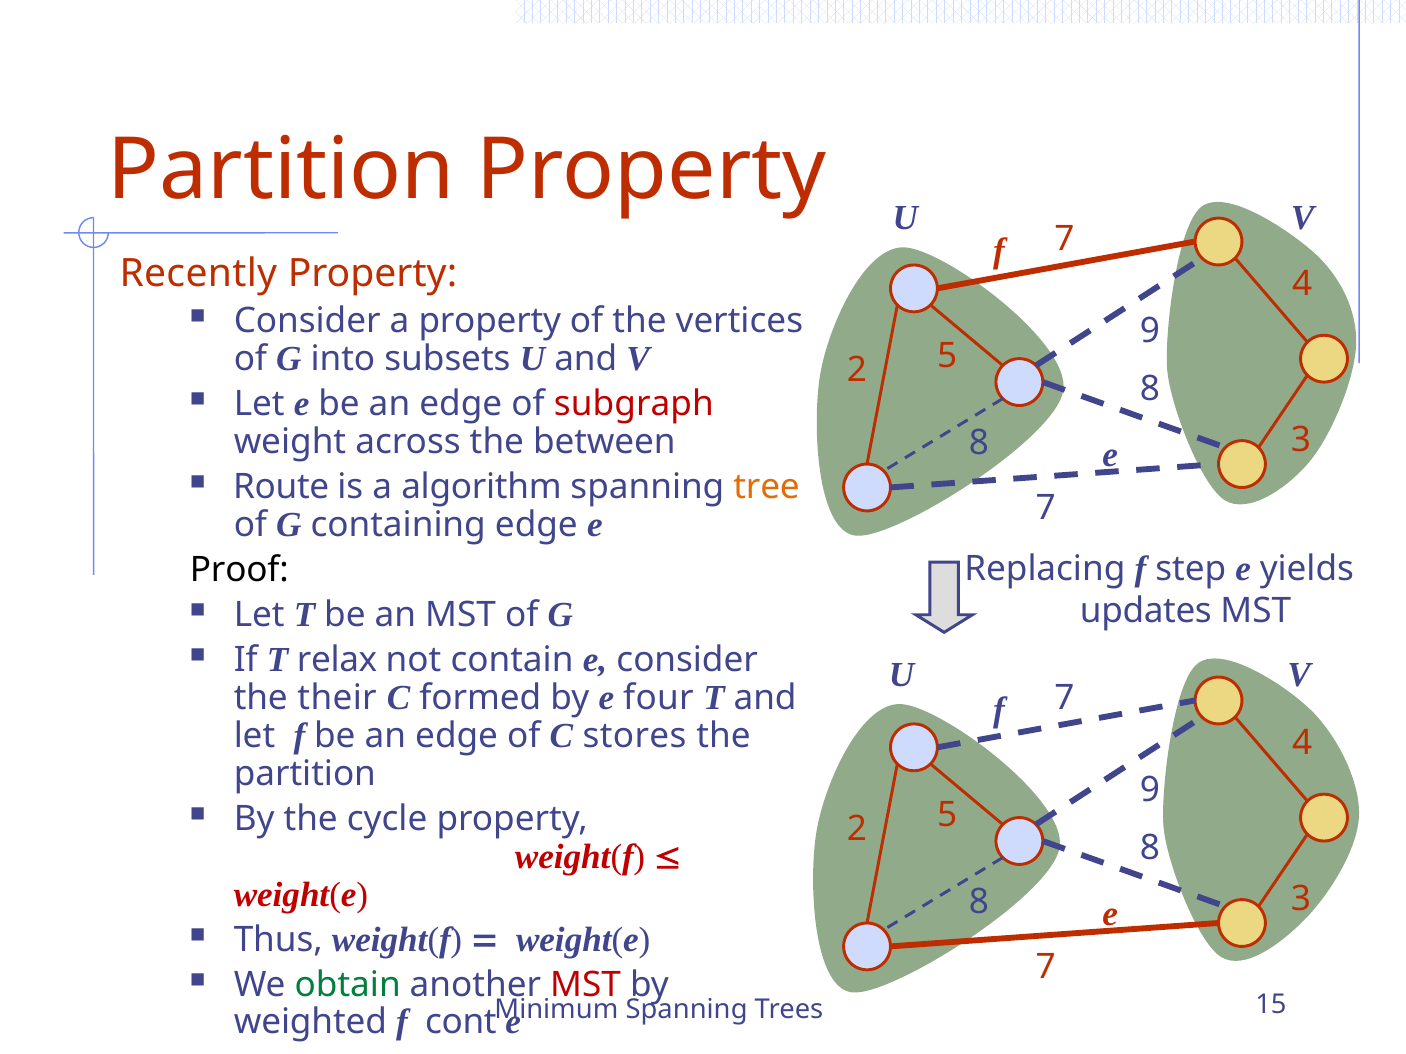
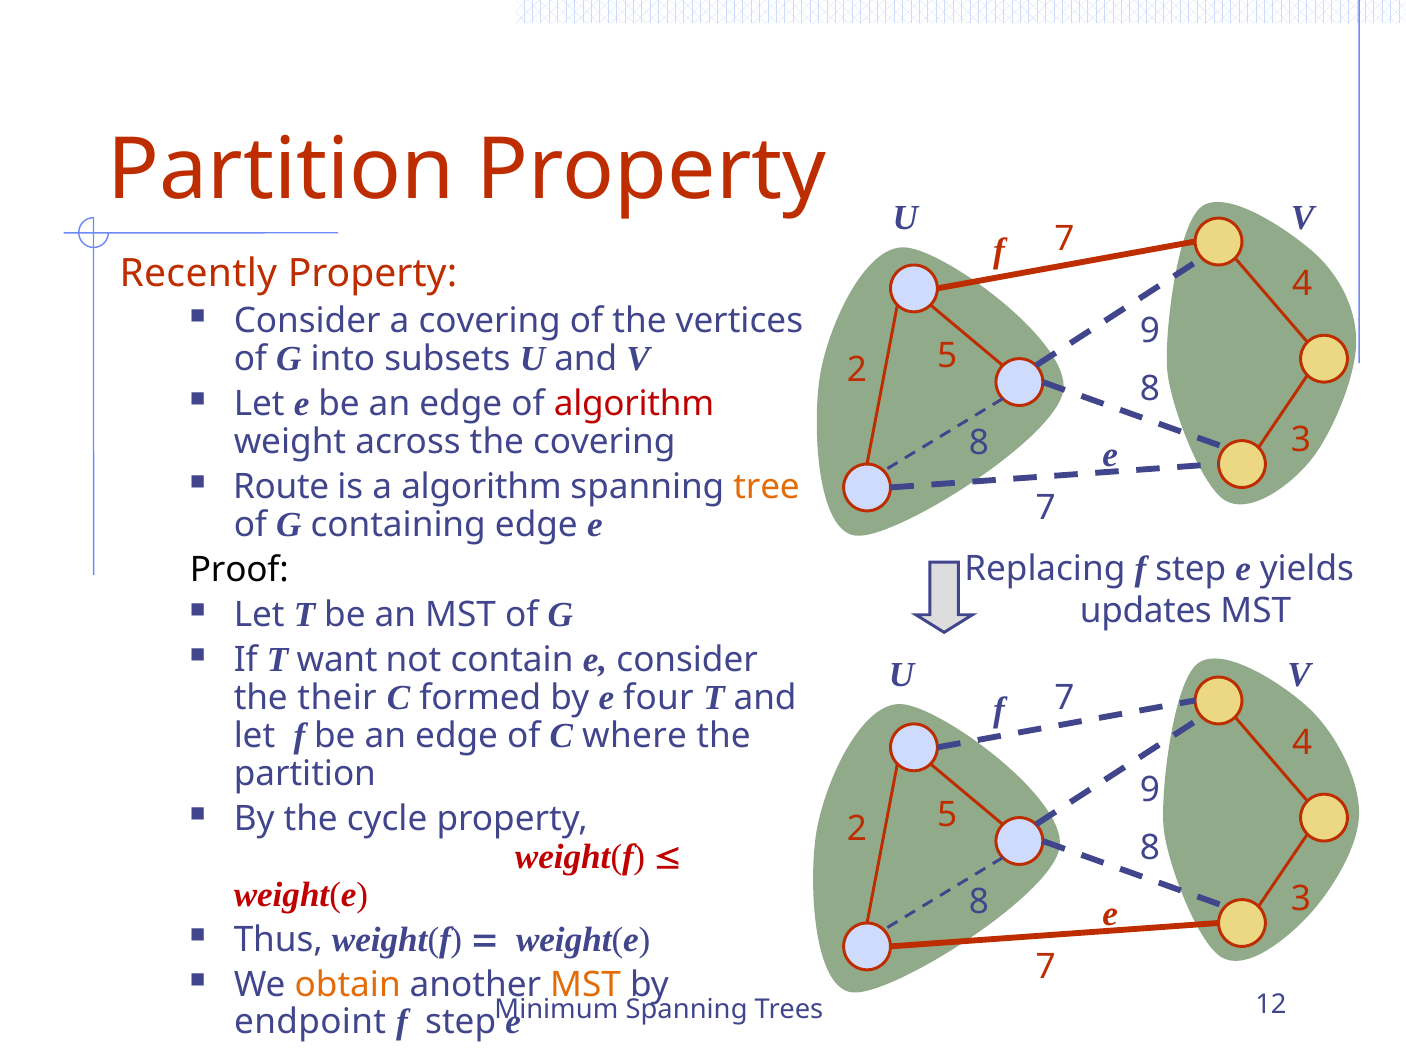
a property: property -> covering (490, 321)
of subgraph: subgraph -> algorithm (634, 404)
the between: between -> covering (604, 442)
relax: relax -> want (337, 660)
stores: stores -> where (635, 736)
obtain colour: green -> orange (348, 985)
MST colour: red -> orange (586, 985)
15: 15 -> 12 (1271, 1005)
weighted: weighted -> endpoint (310, 1023)
cont: cont -> step (461, 1023)
